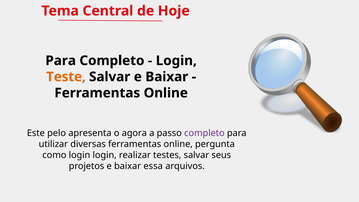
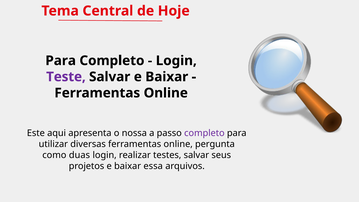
Teste colour: orange -> purple (66, 77)
pelo: pelo -> aqui (57, 133)
agora: agora -> nossa (134, 133)
como login: login -> duas (79, 155)
